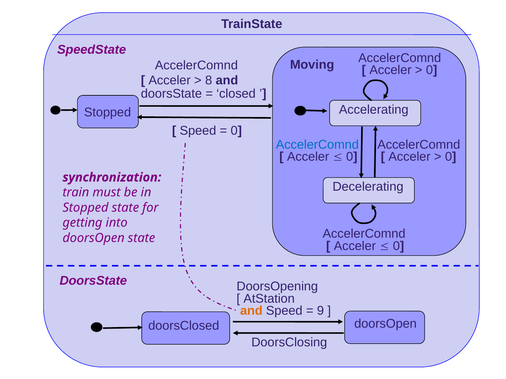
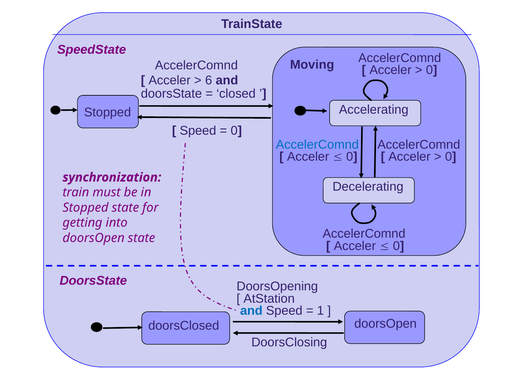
8: 8 -> 6 (209, 80)
and colour: orange -> blue (251, 311)
9: 9 -> 1 (320, 311)
